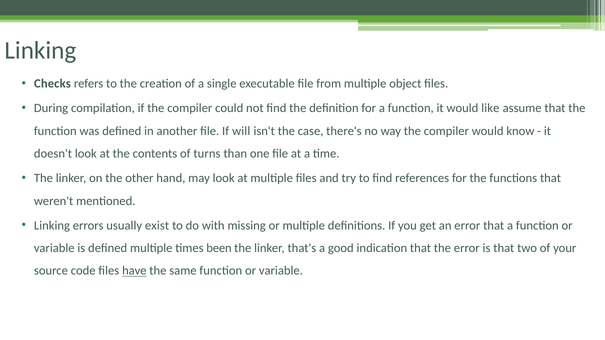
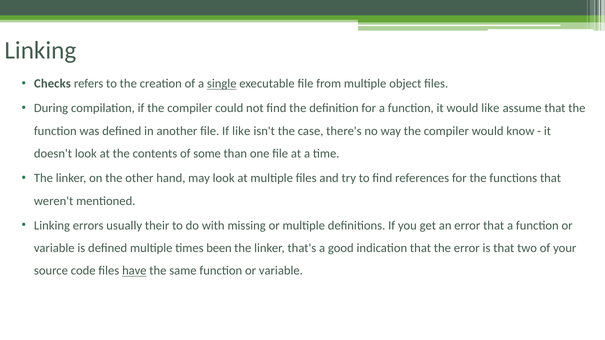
single underline: none -> present (222, 84)
If will: will -> like (241, 131)
turns: turns -> some (207, 154)
exist: exist -> their (157, 226)
